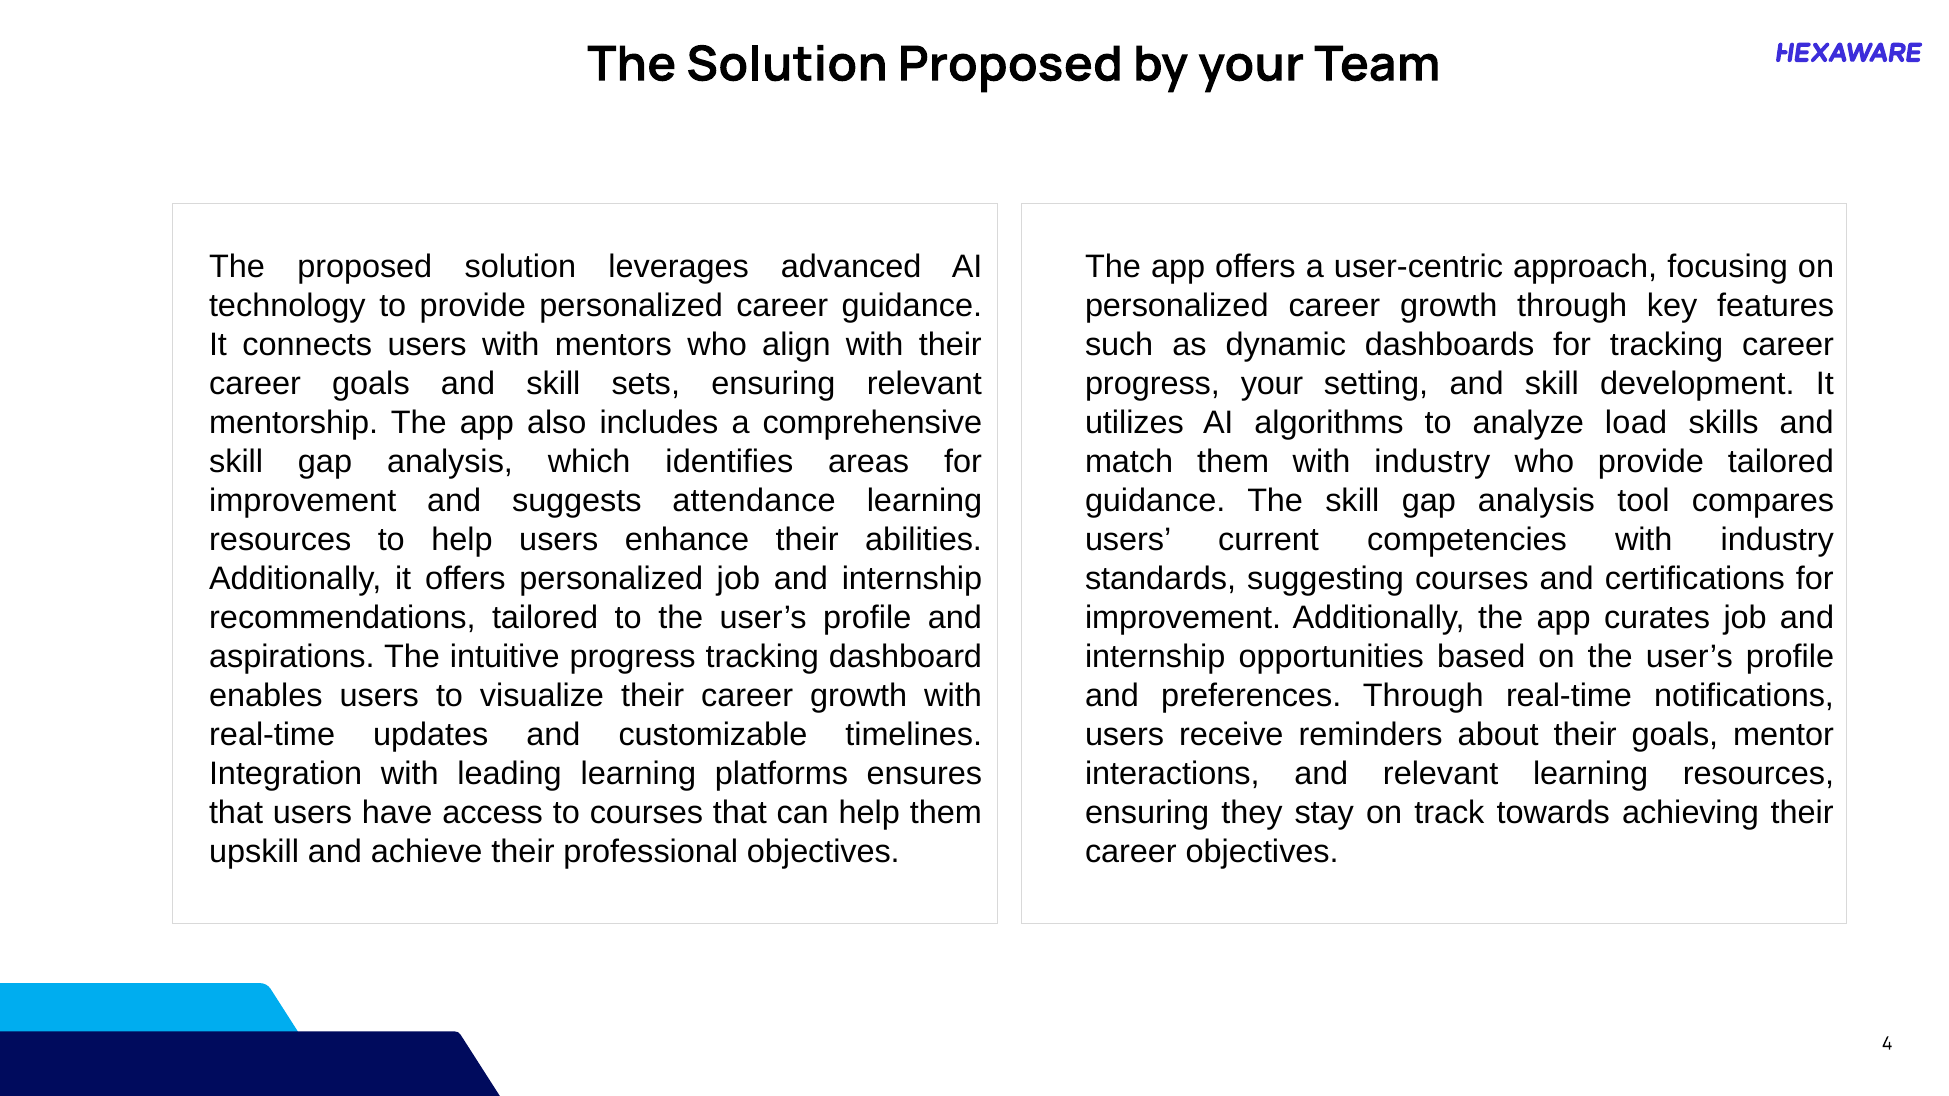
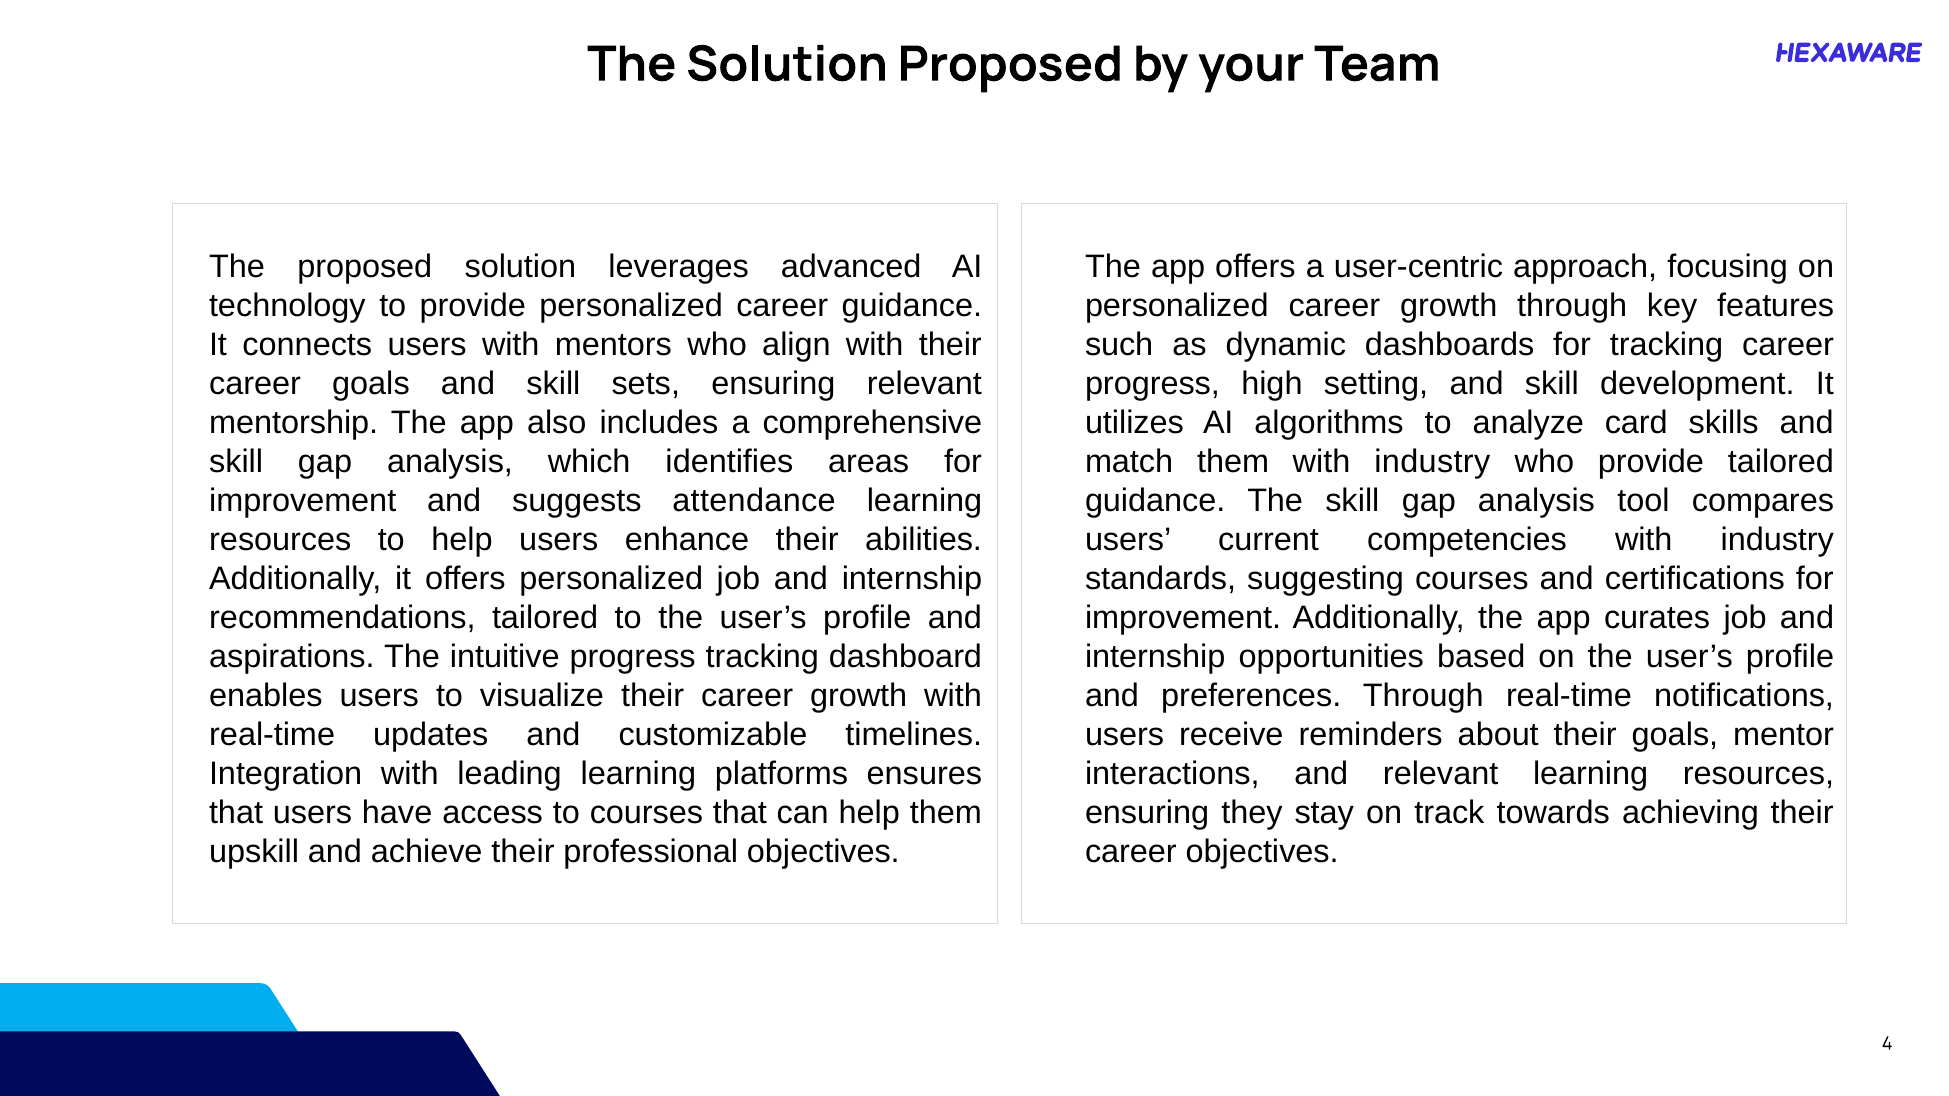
progress your: your -> high (1272, 384)
load: load -> card (1636, 423)
